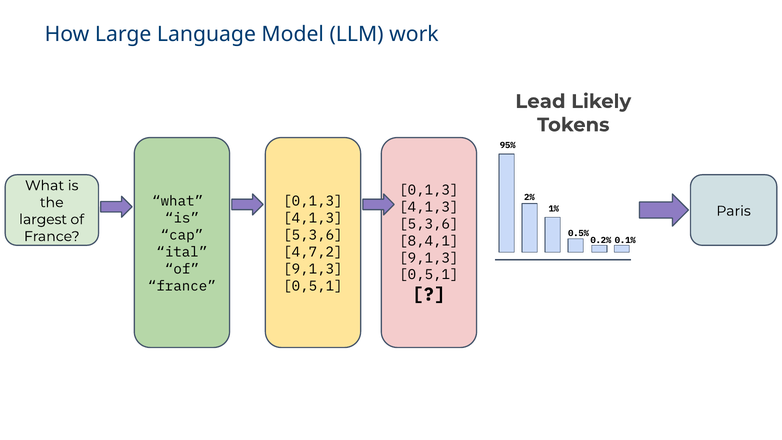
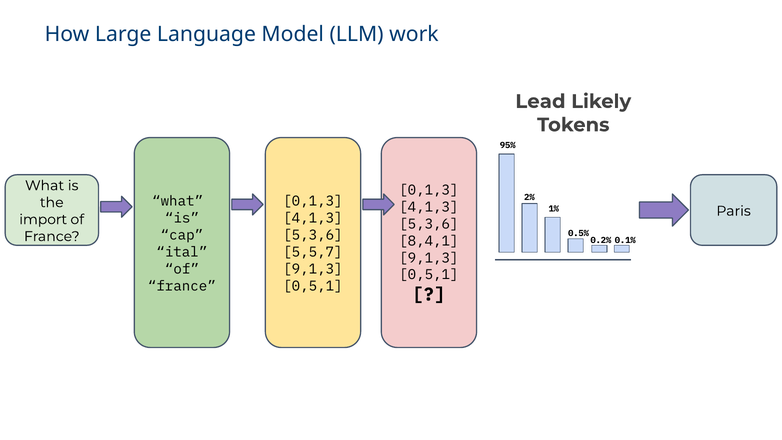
largest: largest -> import (43, 219)
4,7,2: 4,7,2 -> 5,5,7 (313, 252)
